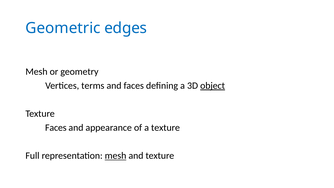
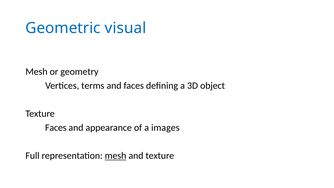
edges: edges -> visual (126, 28)
object underline: present -> none (213, 86)
a texture: texture -> images (165, 128)
